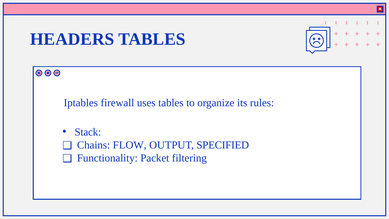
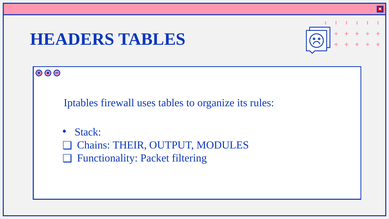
FLOW: FLOW -> THEIR (130, 145)
SPECIFIED: SPECIFIED -> MODULES (223, 145)
